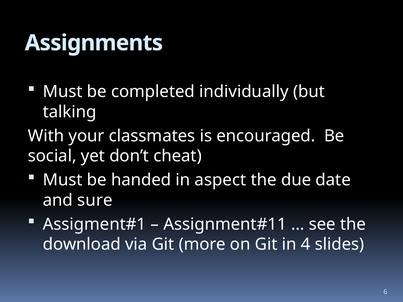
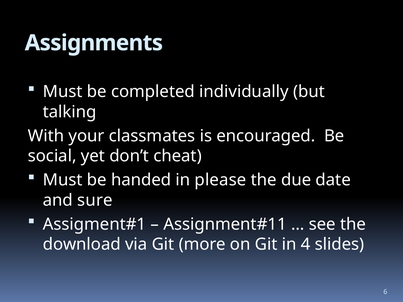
aspect: aspect -> please (220, 180)
